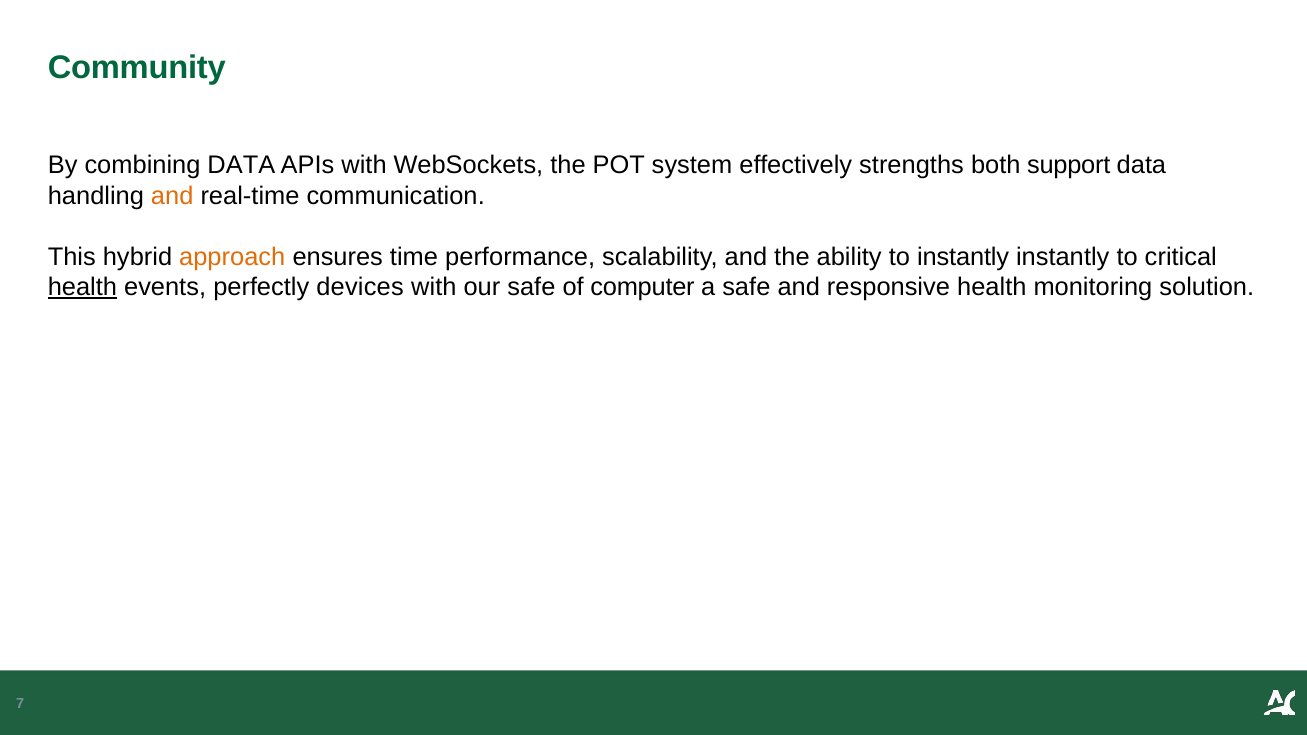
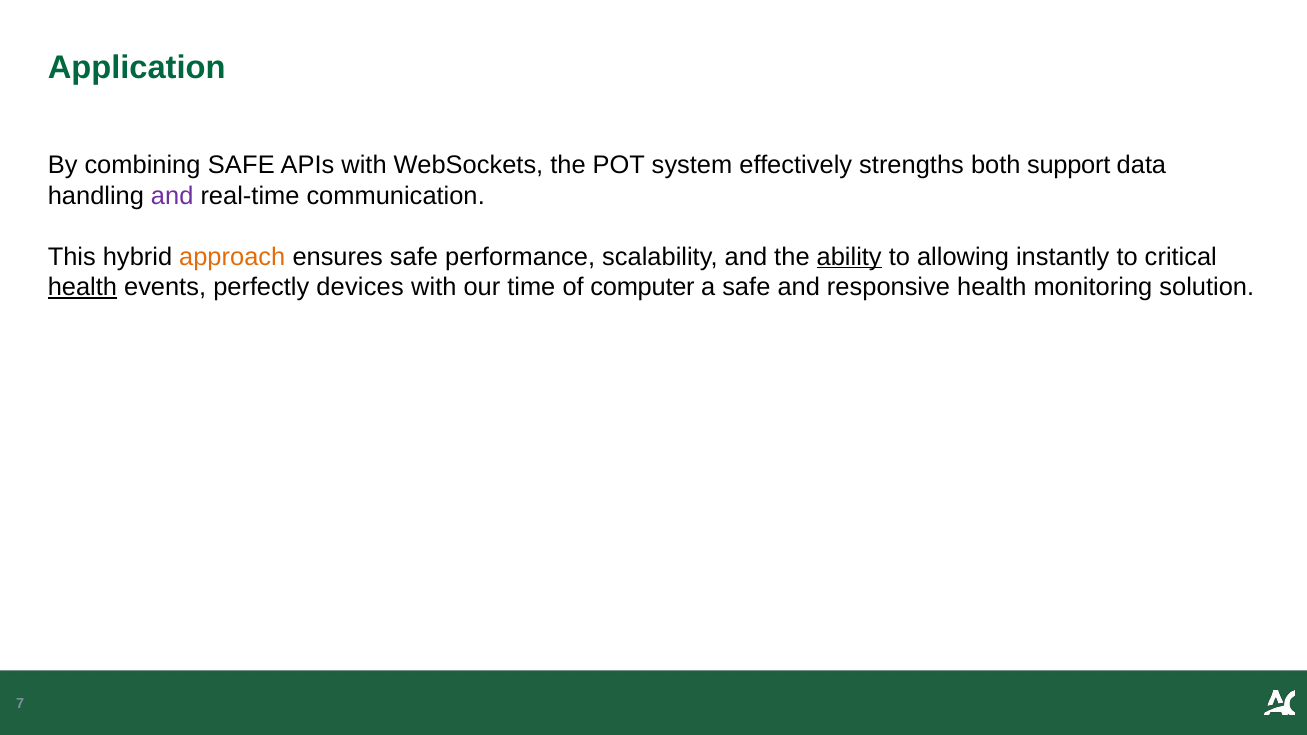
Community: Community -> Application (137, 68)
combining DATA: DATA -> SAFE (241, 165)
and colour: orange -> purple (172, 196)
ensures time: time -> safe (414, 257)
ability underline: none -> present (849, 257)
to instantly: instantly -> allowing (963, 257)
our safe: safe -> time (531, 287)
